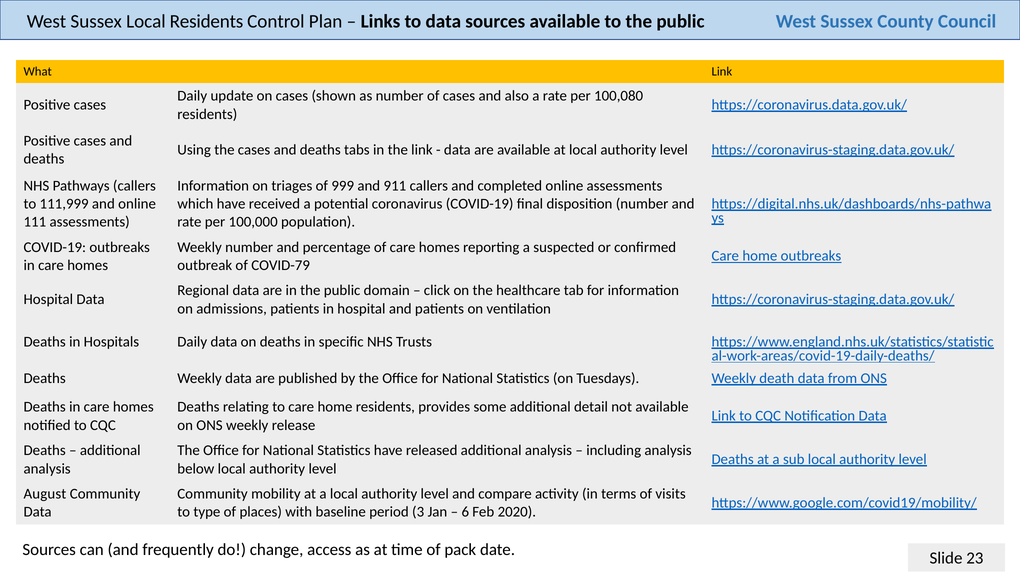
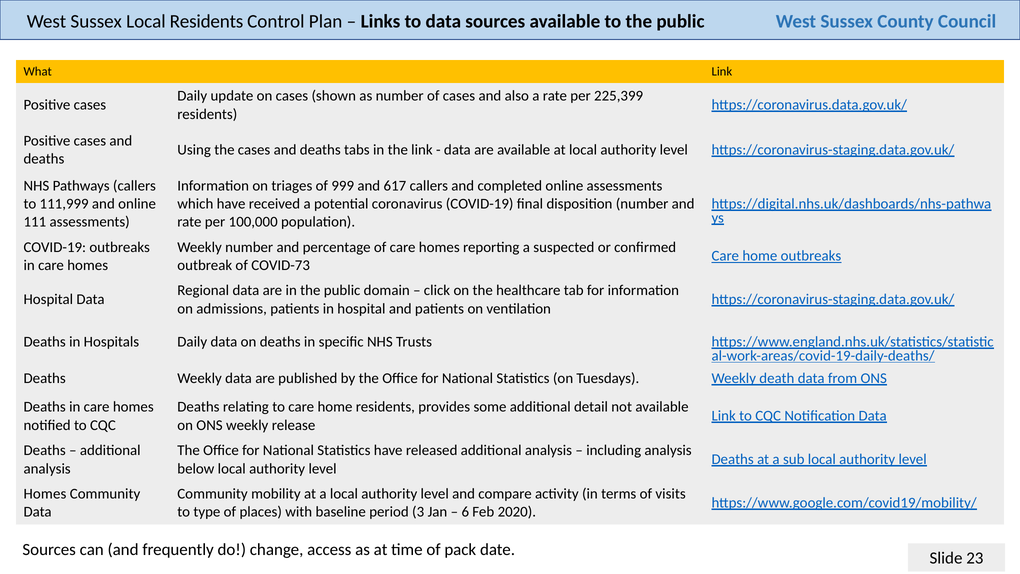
100,080: 100,080 -> 225,399 (619, 96)
911: 911 -> 617 (395, 186)
COVID-79: COVID-79 -> COVID-73 (281, 265)
August: August -> Homes (45, 494)
